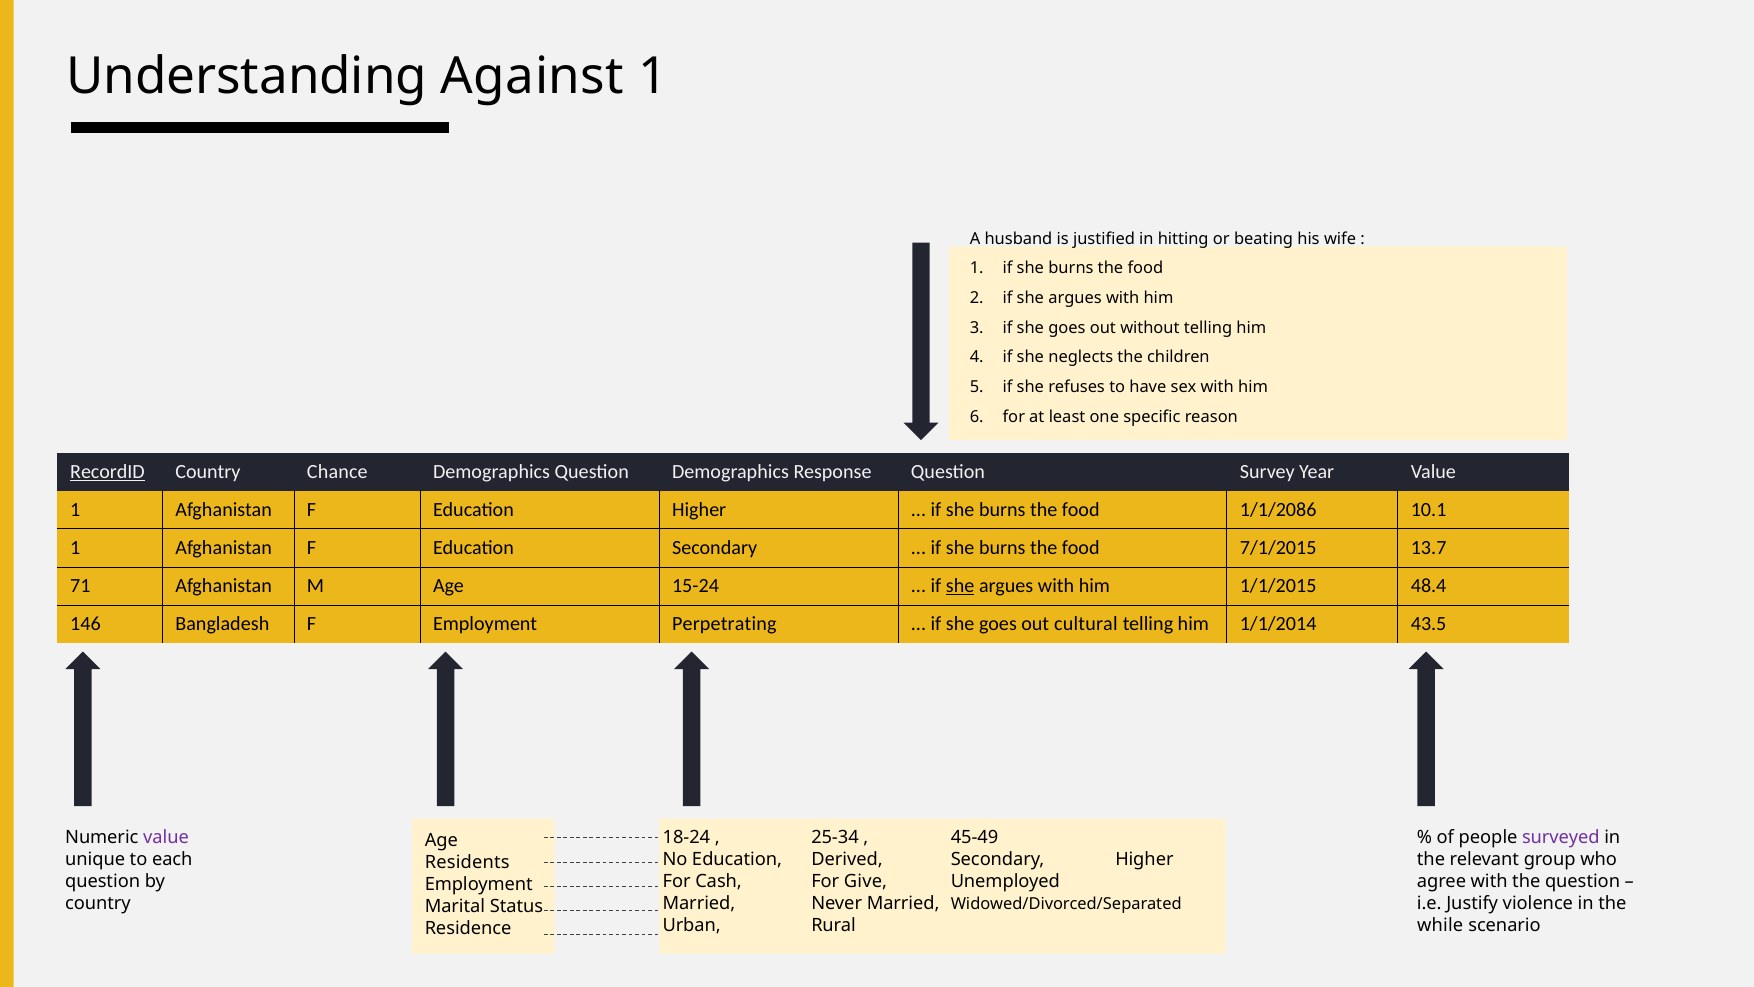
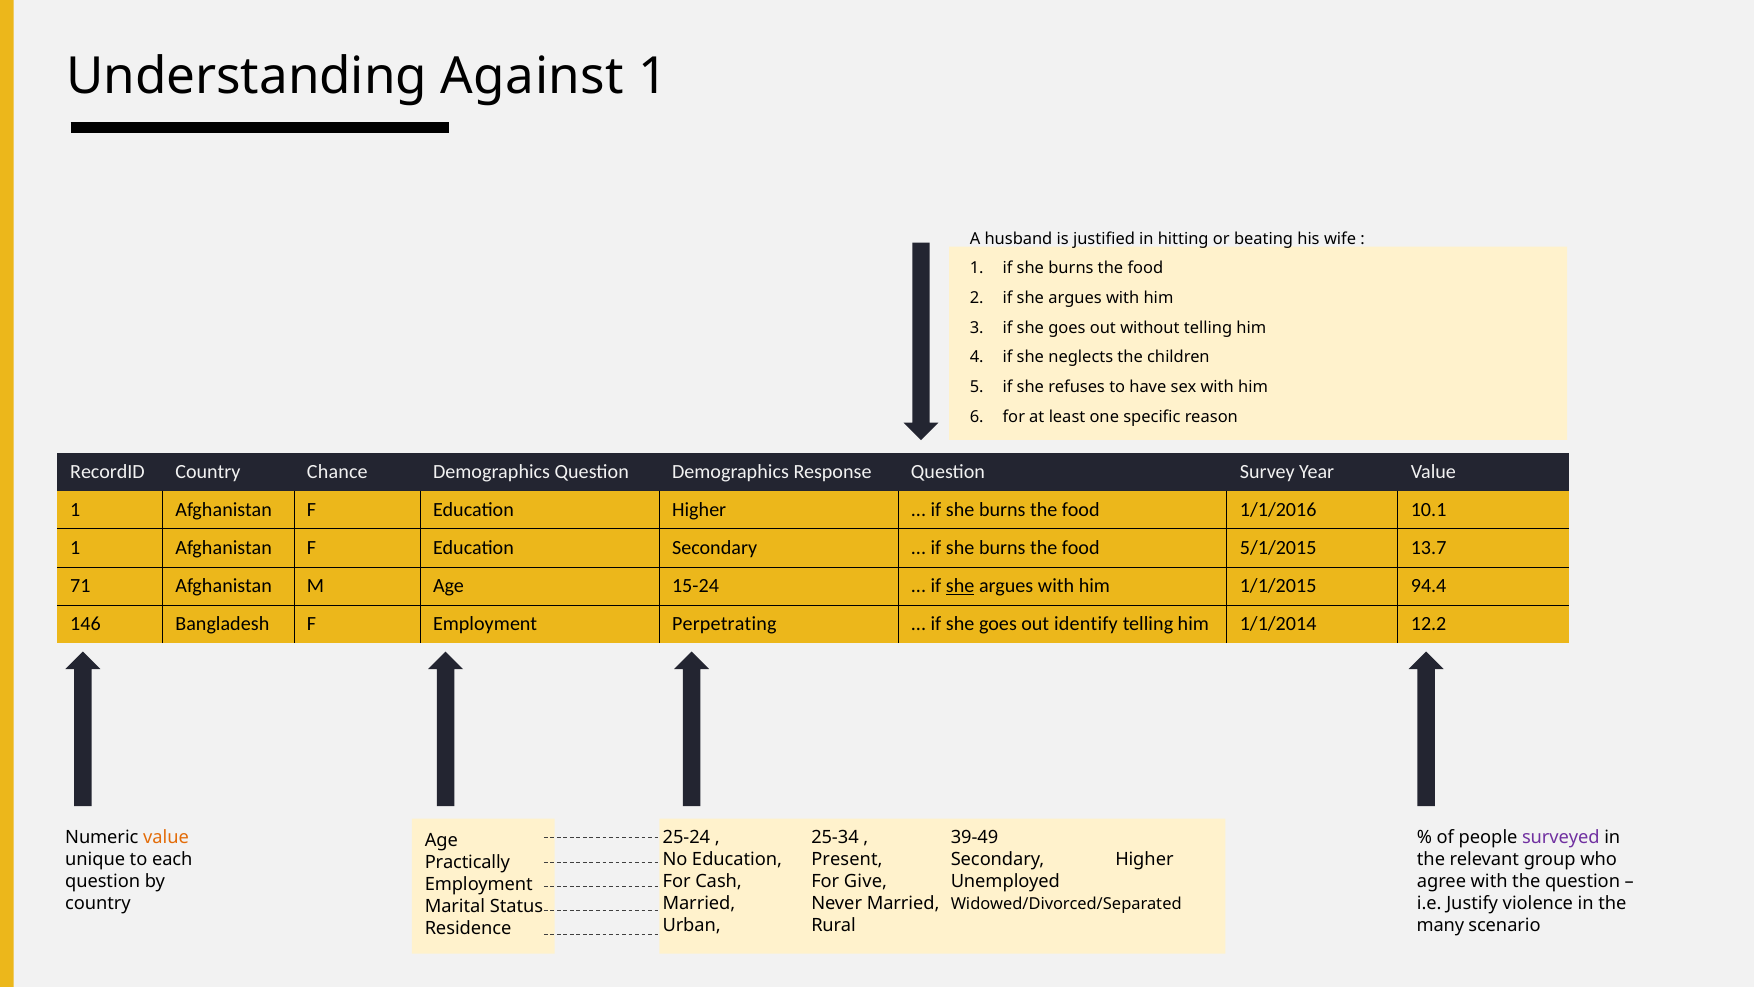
RecordID underline: present -> none (107, 472)
1/1/2086: 1/1/2086 -> 1/1/2016 (1278, 510)
7/1/2015: 7/1/2015 -> 5/1/2015 (1278, 548)
48.4: 48.4 -> 94.4 (1429, 586)
cultural: cultural -> identify (1086, 624)
43.5: 43.5 -> 12.2 (1429, 624)
value colour: purple -> orange (166, 837)
18-24: 18-24 -> 25-24 (686, 837)
45-49: 45-49 -> 39-49 (975, 837)
Derived: Derived -> Present (847, 859)
Residents: Residents -> Practically (467, 862)
while: while -> many (1440, 925)
